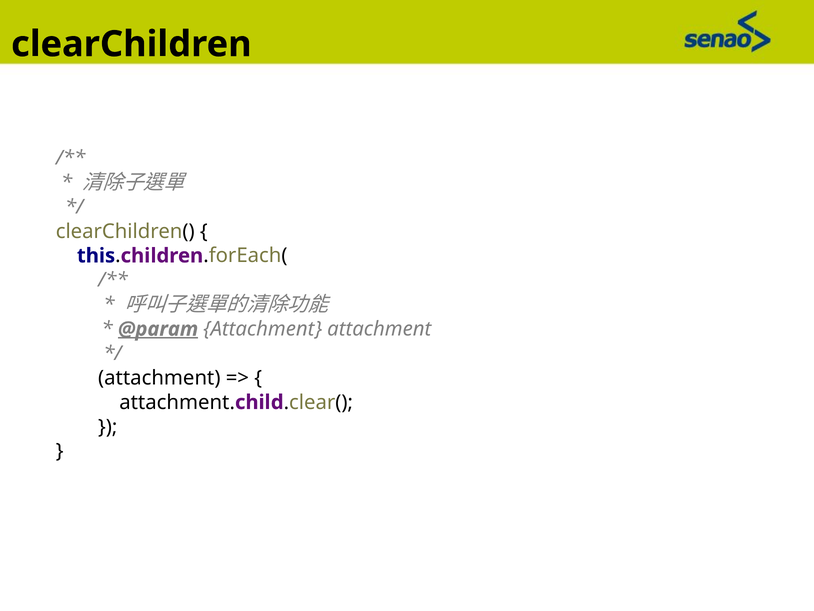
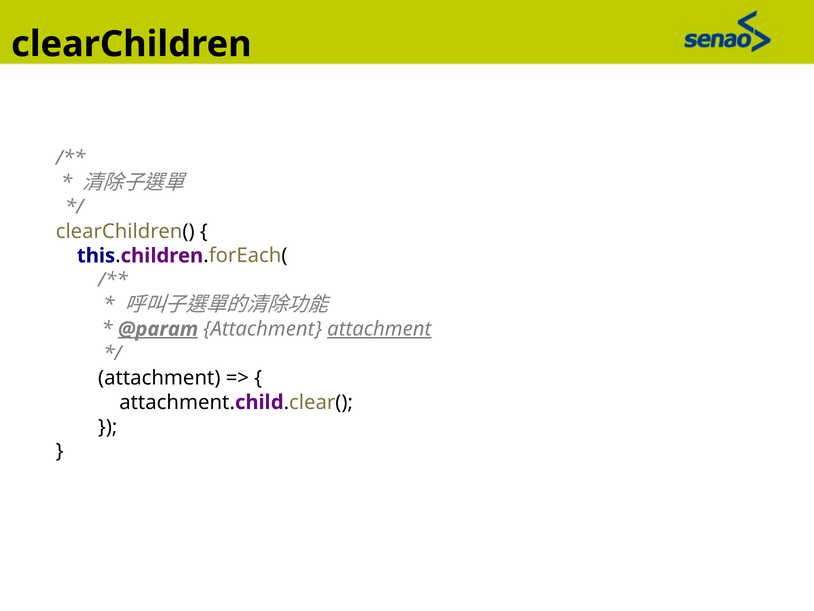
attachment underline: none -> present (379, 329)
